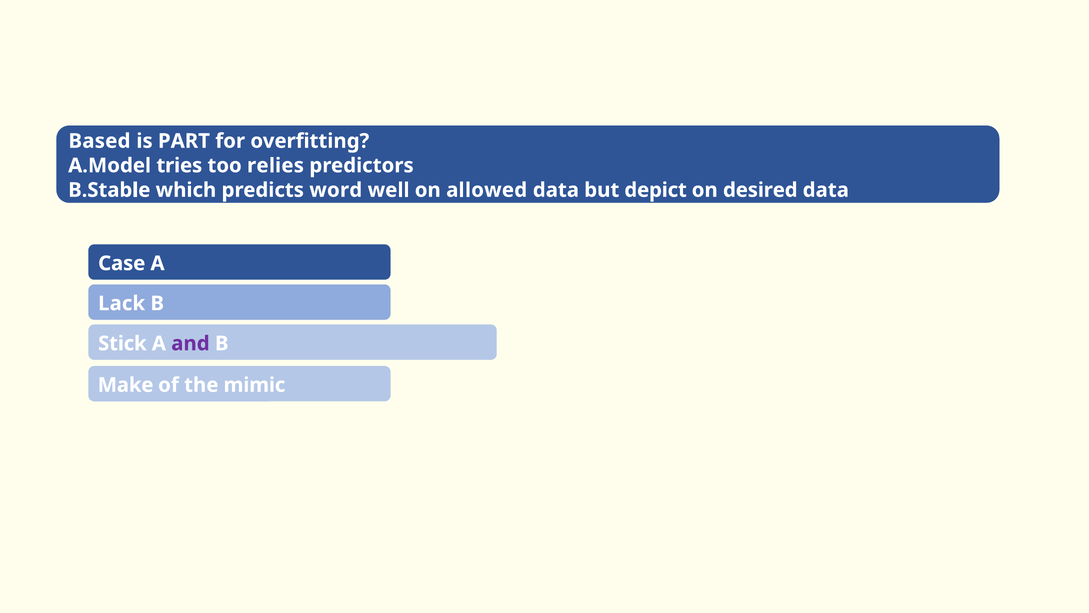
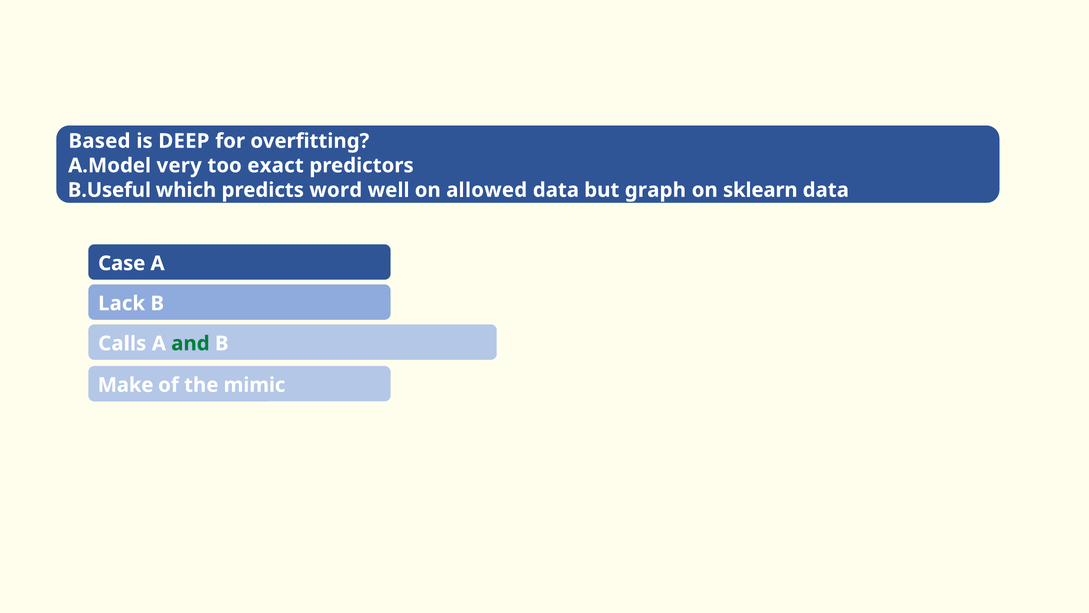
PART: PART -> DEEP (184, 141)
tries: tries -> very (179, 165)
relies: relies -> exact (275, 165)
B.Stable: B.Stable -> B.Useful (109, 190)
depict: depict -> graph (655, 190)
desired: desired -> sklearn (760, 190)
Stick: Stick -> Calls (122, 343)
and colour: purple -> green (190, 343)
